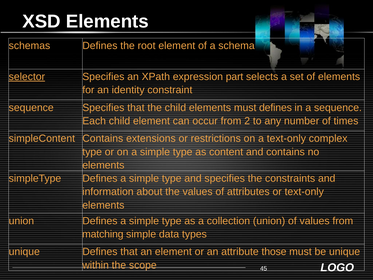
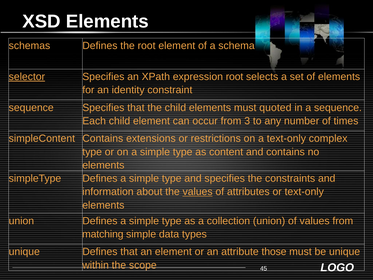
expression part: part -> root (235, 77)
must defines: defines -> quoted (275, 108)
2: 2 -> 3 (247, 121)
values underline: none -> present (198, 192)
